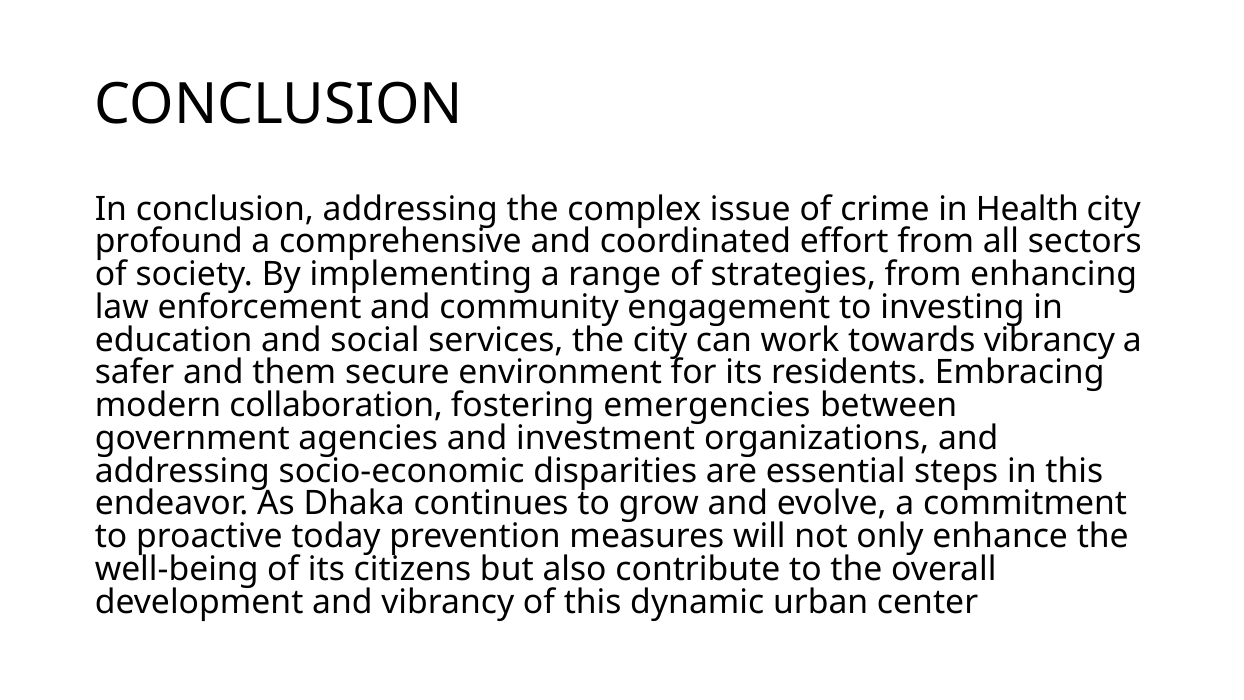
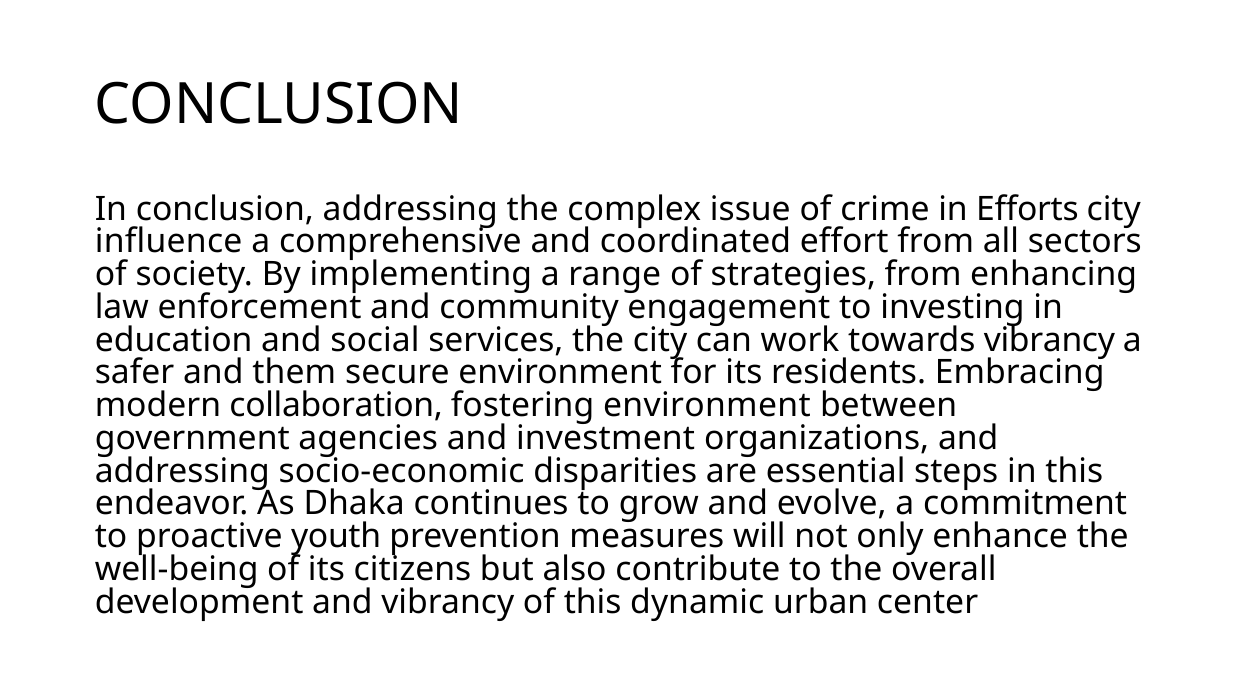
Health: Health -> Efforts (1027, 209)
profound: profound -> influence (169, 242)
fostering emergencies: emergencies -> environment (707, 405)
today: today -> youth (336, 536)
